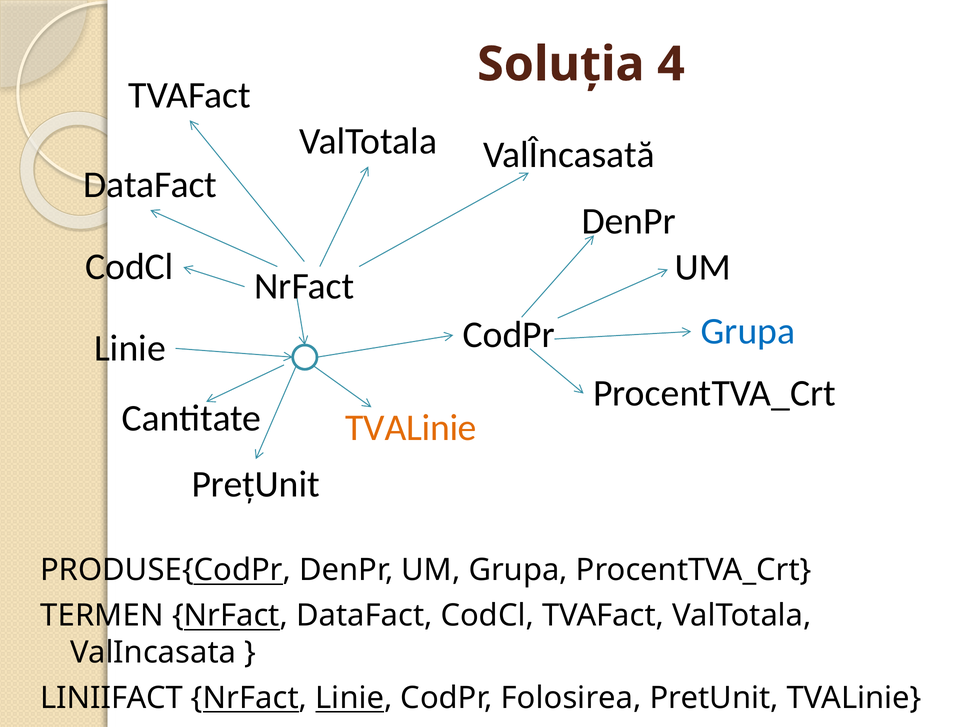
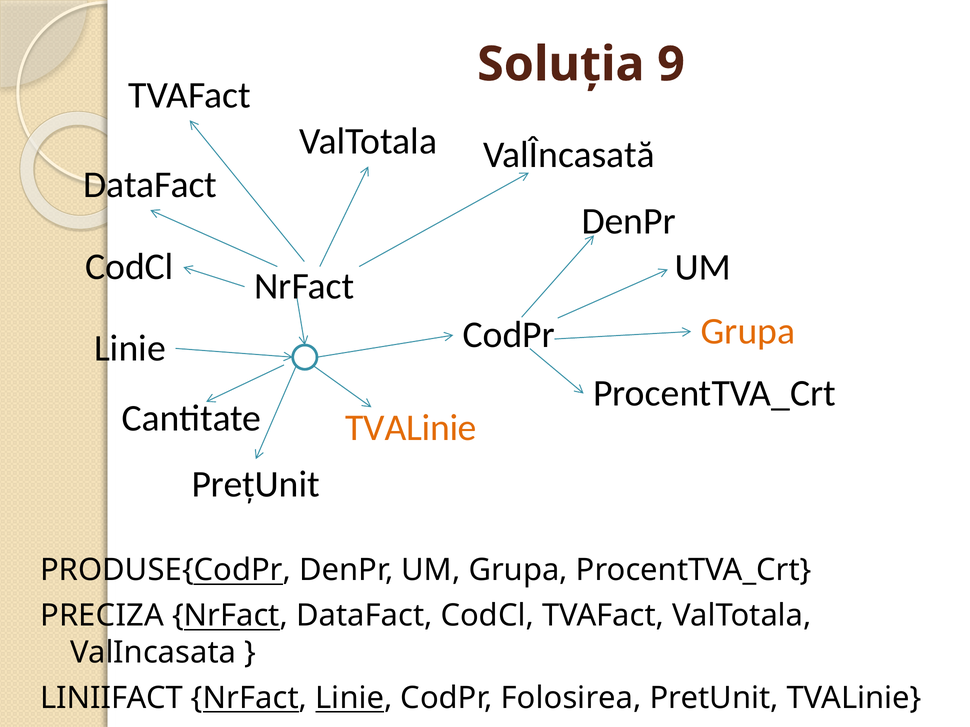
4: 4 -> 9 (671, 64)
Grupa colour: blue -> orange (748, 332)
TERMEN: TERMEN -> PRECIZA (102, 616)
